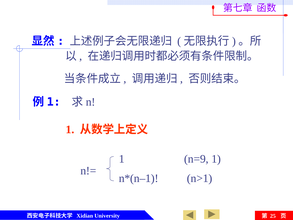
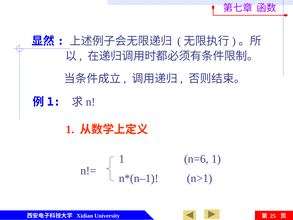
n=9: n=9 -> n=6 (196, 159)
